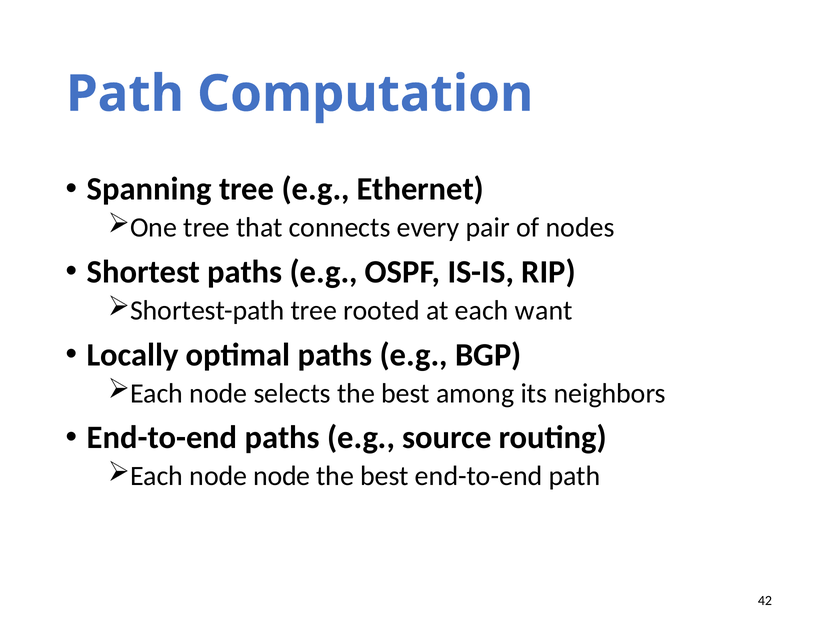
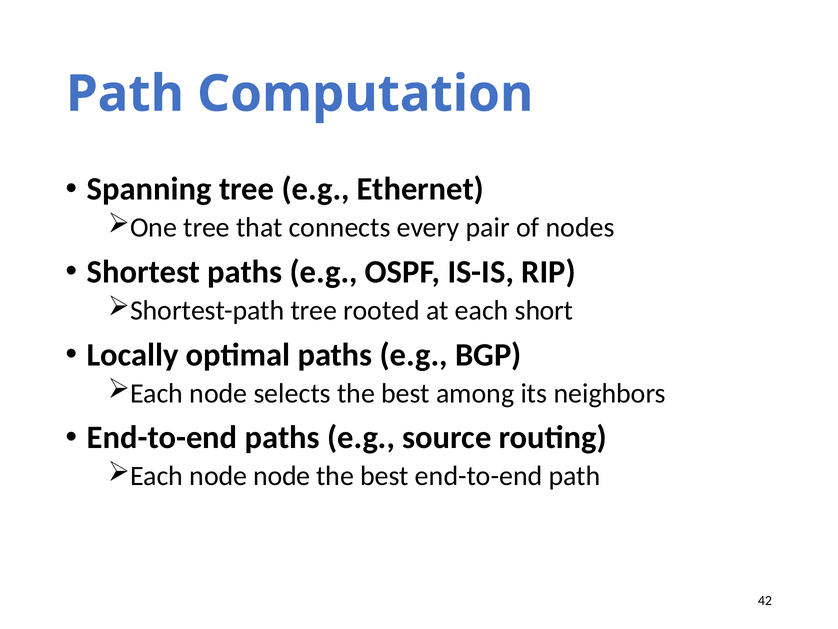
want: want -> short (544, 310)
